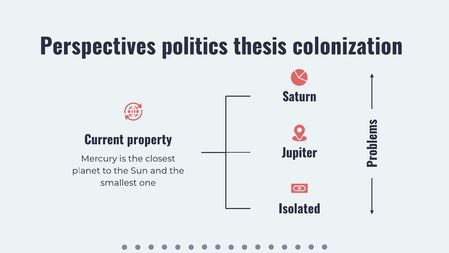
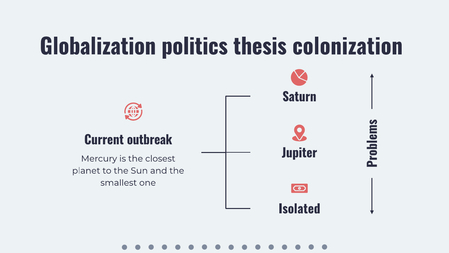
Perspectives: Perspectives -> Globalization (98, 47)
property: property -> outbreak (150, 140)
